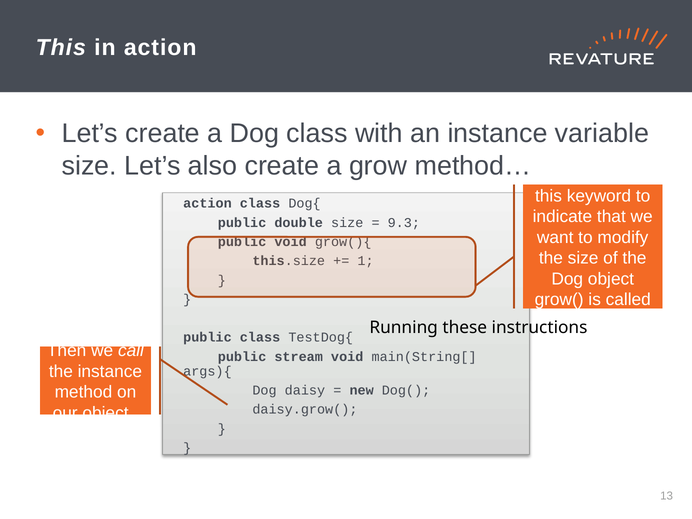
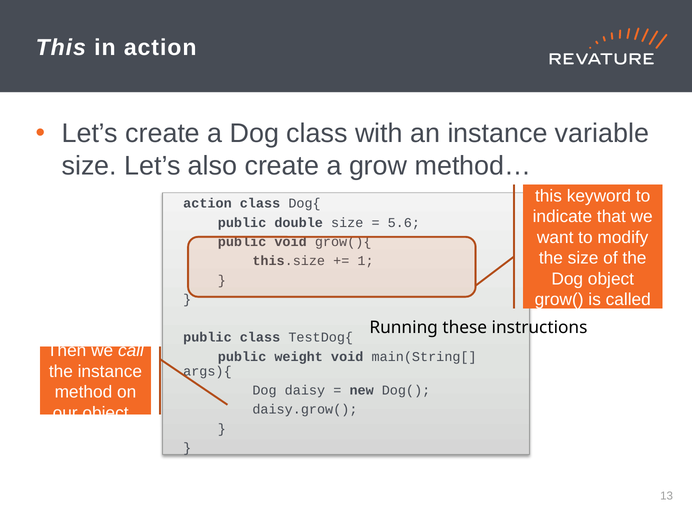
9.3: 9.3 -> 5.6 (404, 223)
stream: stream -> weight (299, 357)
